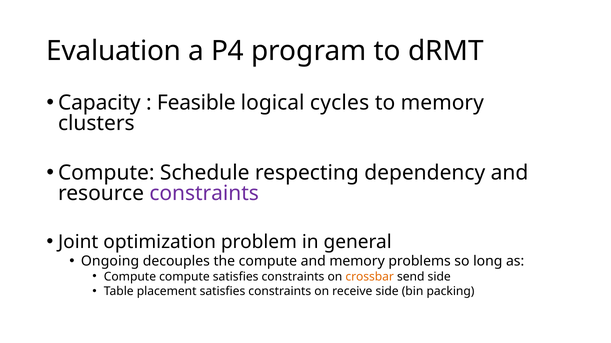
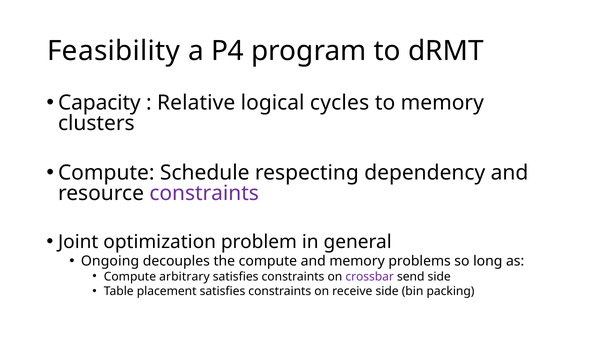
Evaluation: Evaluation -> Feasibility (114, 51)
Feasible: Feasible -> Relative (196, 103)
Compute compute: compute -> arbitrary (184, 277)
crossbar colour: orange -> purple (370, 277)
